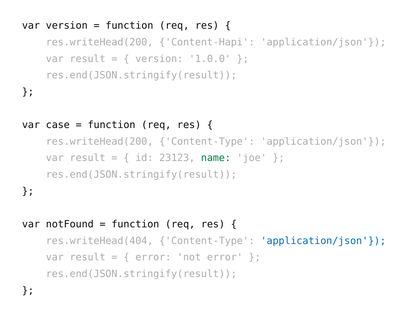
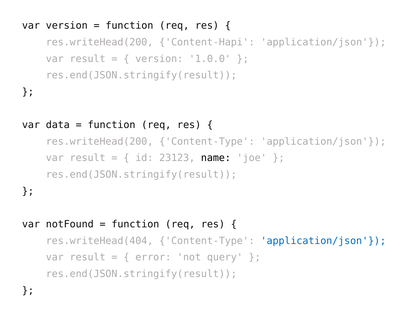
case: case -> data (58, 125)
name colour: green -> black (216, 158)
not error: error -> query (225, 257)
